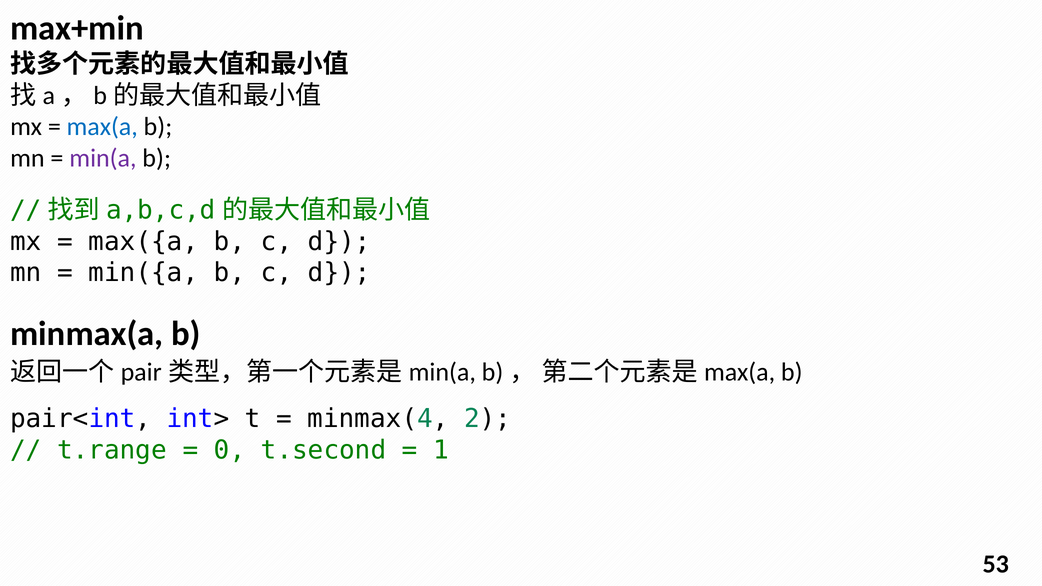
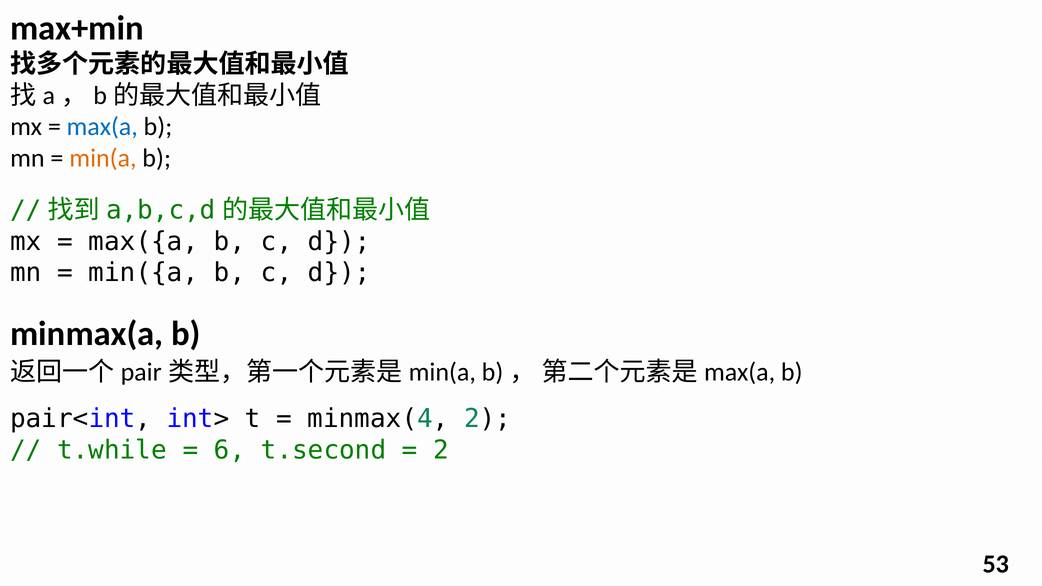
min(a colour: purple -> orange (103, 158)
t.range: t.range -> t.while (112, 450)
0: 0 -> 6 (230, 450)
1: 1 -> 2 (441, 450)
